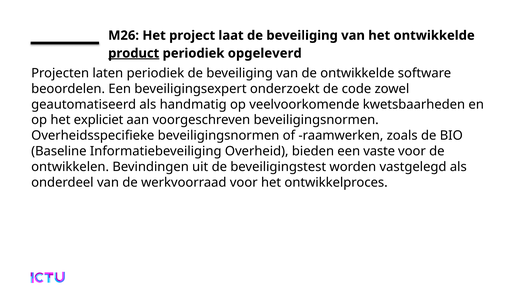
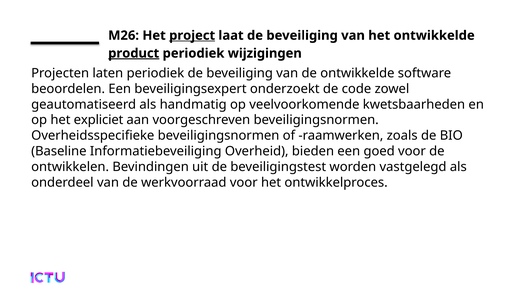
project underline: none -> present (192, 35)
opgeleverd: opgeleverd -> wijzigingen (265, 53)
vaste: vaste -> goed (379, 151)
